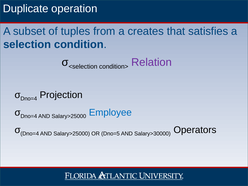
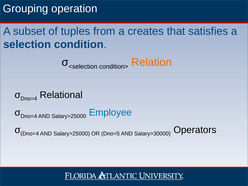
Duplicate: Duplicate -> Grouping (26, 9)
Relation colour: purple -> orange (152, 62)
Projection: Projection -> Relational (61, 95)
